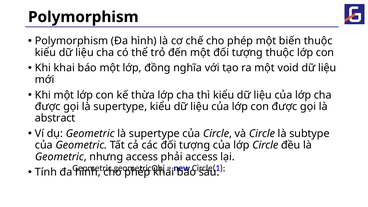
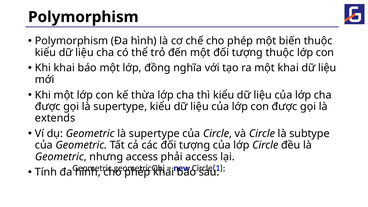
một void: void -> khai (288, 68)
abstract: abstract -> extends (55, 118)
